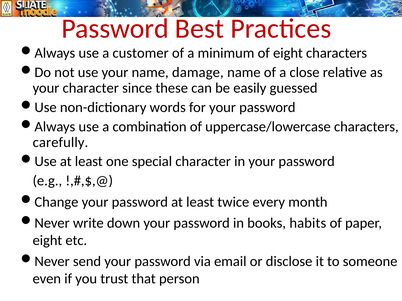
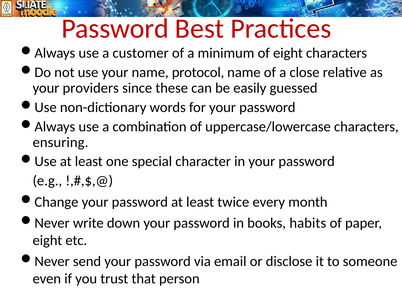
damage: damage -> protocol (198, 73)
your character: character -> providers (91, 88)
carefully: carefully -> ensuring (60, 142)
